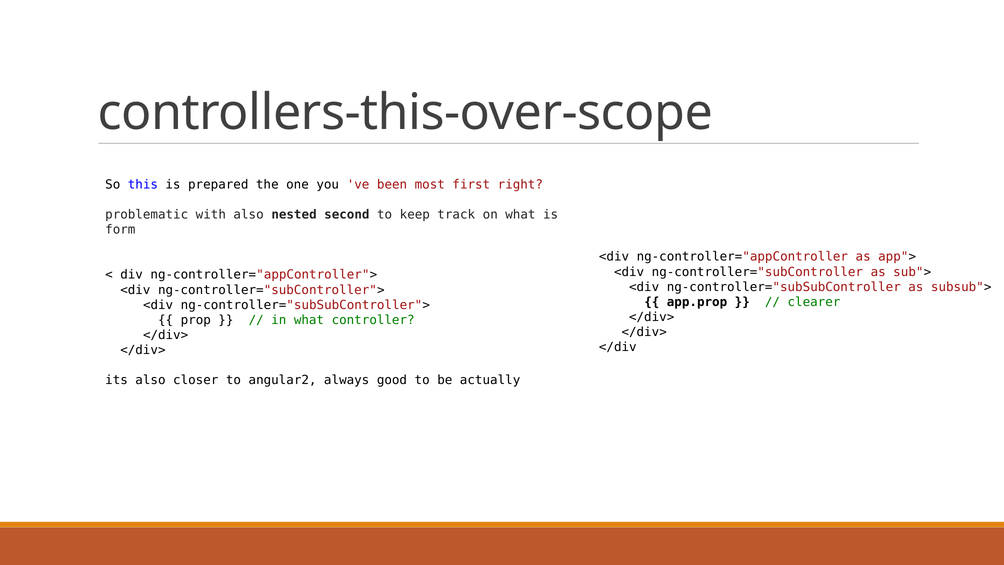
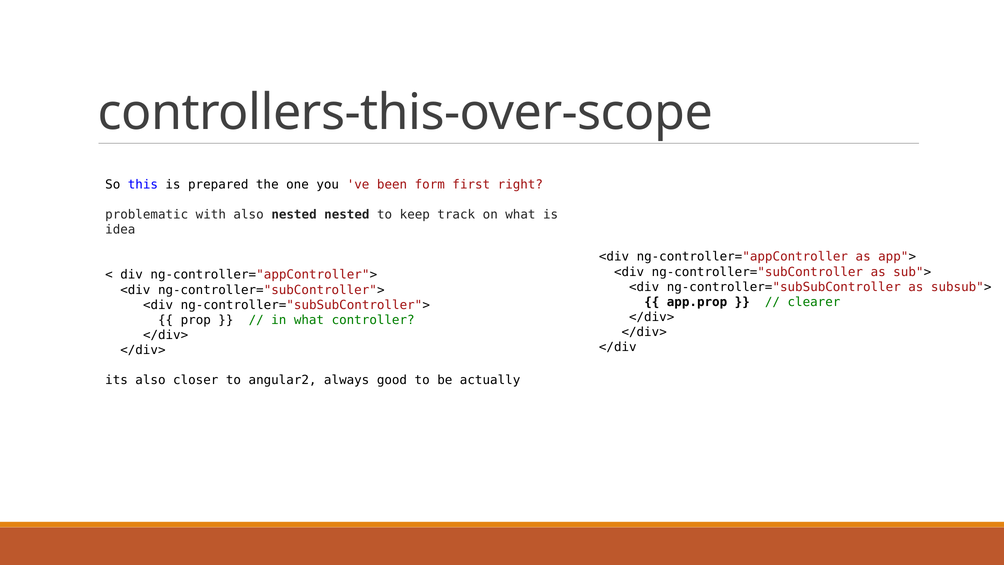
most: most -> form (430, 184)
nested second: second -> nested (347, 214)
form: form -> idea (120, 229)
